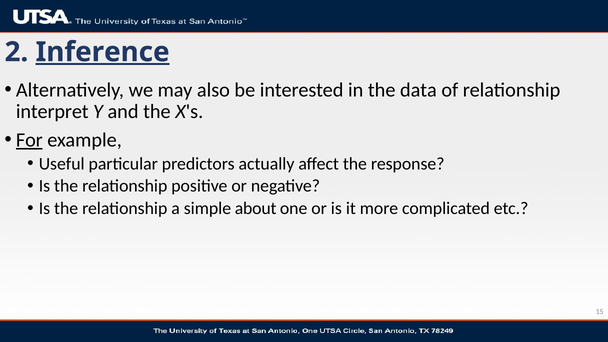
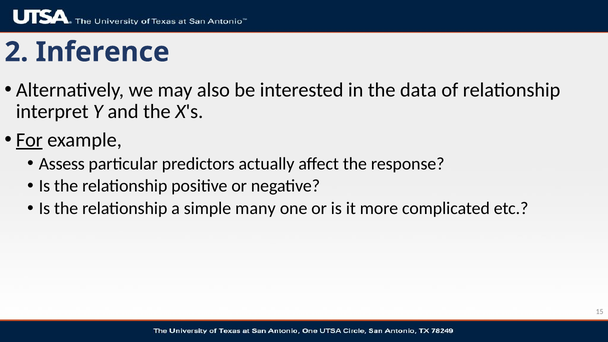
Inference underline: present -> none (103, 52)
Useful: Useful -> Assess (62, 164)
about: about -> many (255, 208)
